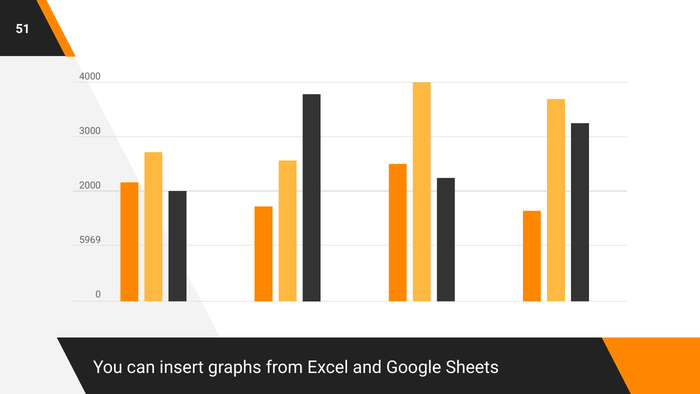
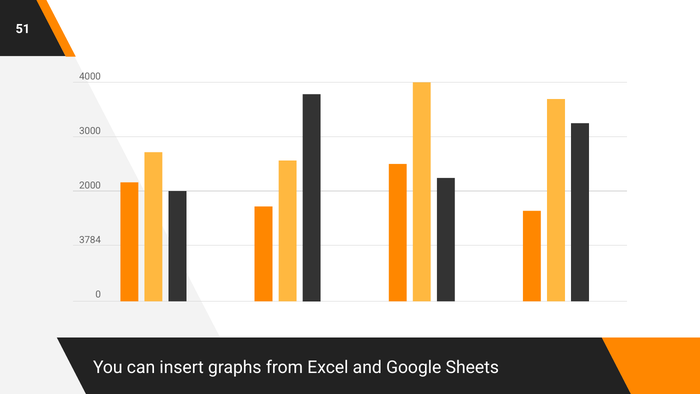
5969: 5969 -> 3784 (90, 240)
